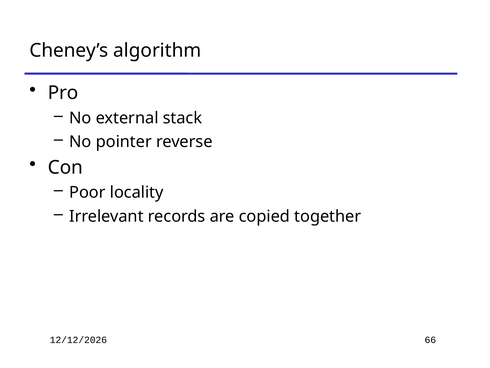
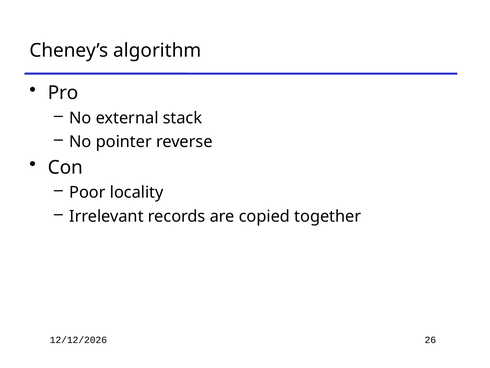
66: 66 -> 26 (430, 340)
